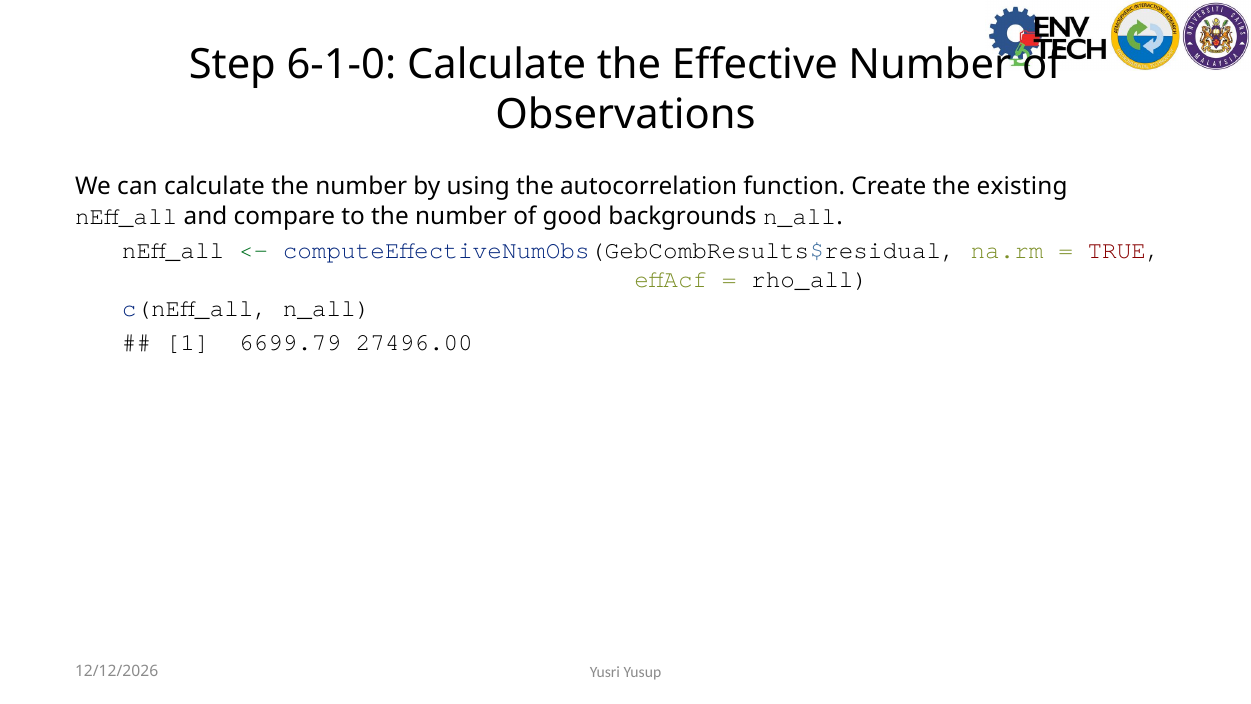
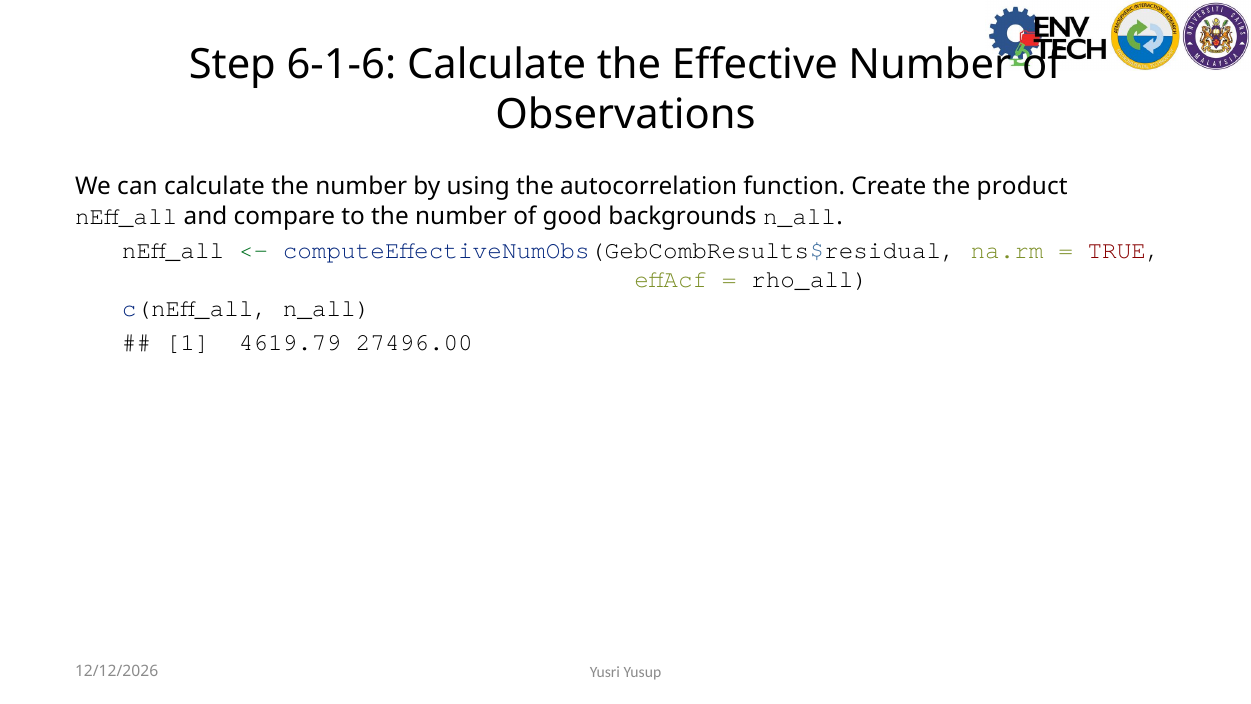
6-1-0: 6-1-0 -> 6-1-6 (341, 65)
existing: existing -> product (1022, 187)
6699.79: 6699.79 -> 4619.79 (290, 343)
